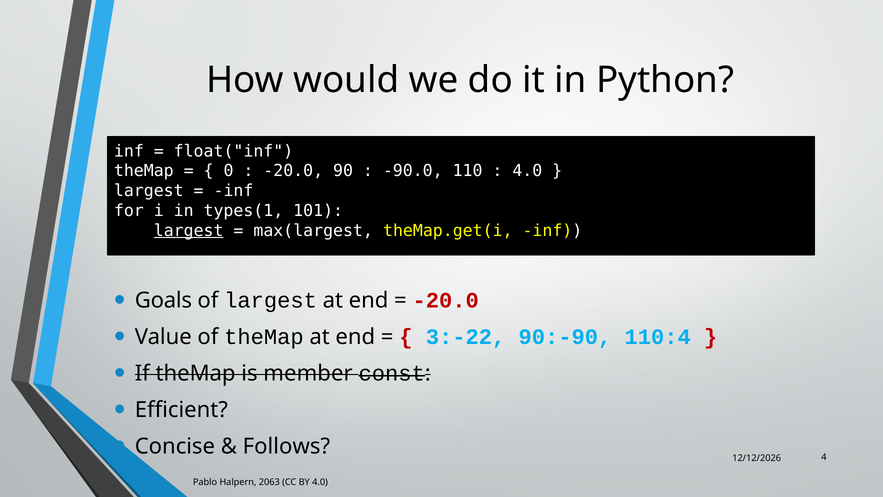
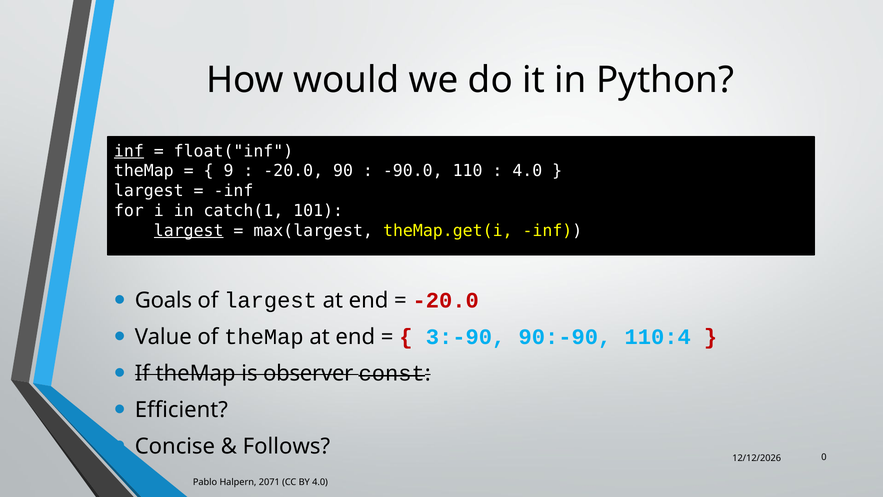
inf underline: none -> present (129, 151)
0: 0 -> 9 (229, 171)
types(1: types(1 -> catch(1 (243, 211)
3:-22: 3:-22 -> 3:-90 (466, 337)
member: member -> observer (308, 373)
4: 4 -> 0 (824, 457)
2063: 2063 -> 2071 (269, 482)
